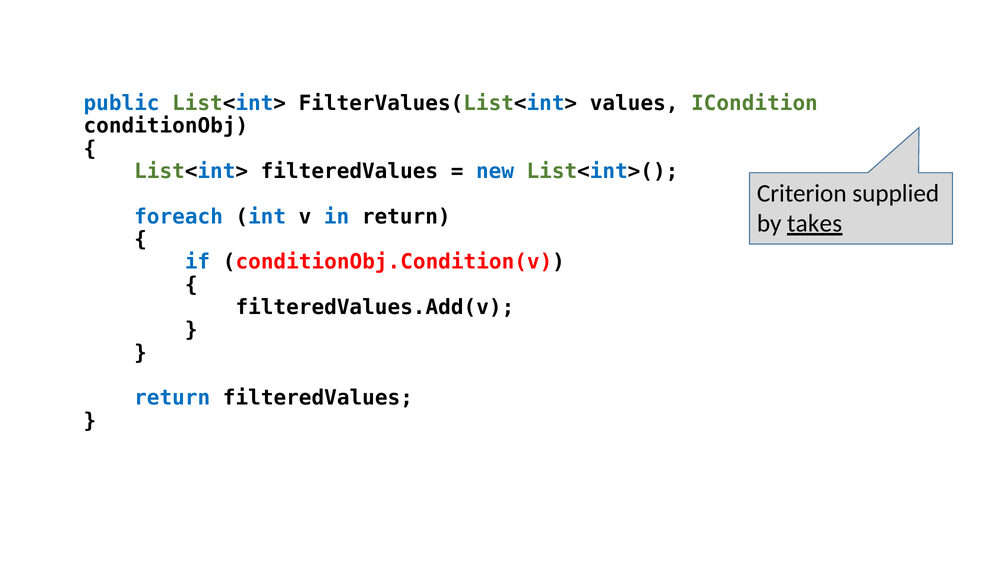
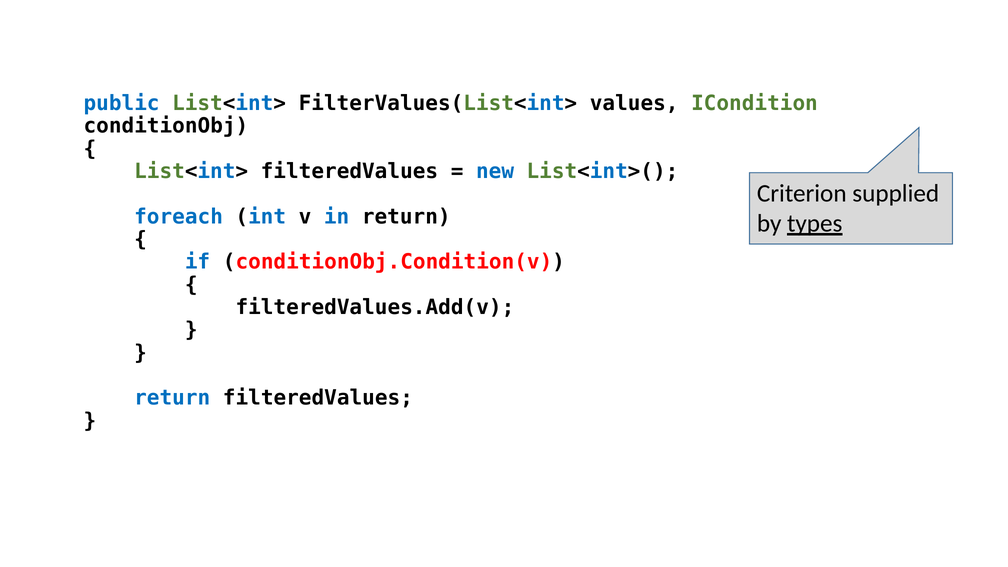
takes: takes -> types (815, 224)
